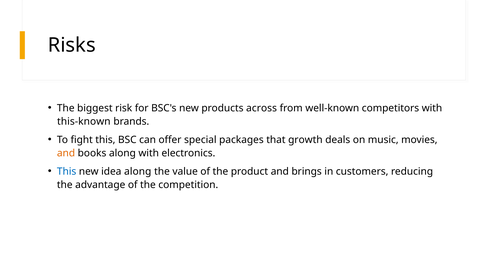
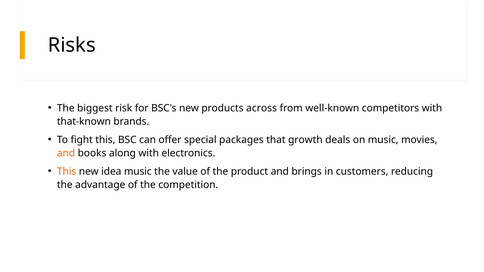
this-known: this-known -> that-known (84, 121)
This colour: blue -> orange (67, 172)
idea along: along -> music (138, 172)
